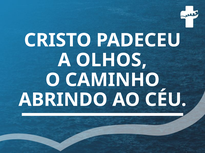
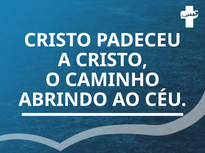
A OLHOS: OLHOS -> CRISTO (112, 60)
